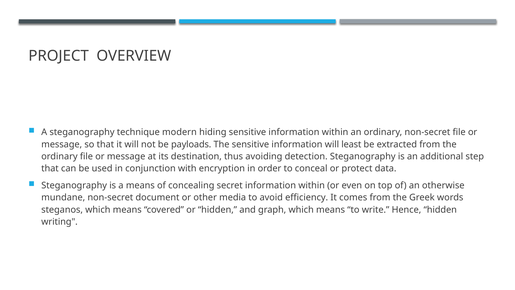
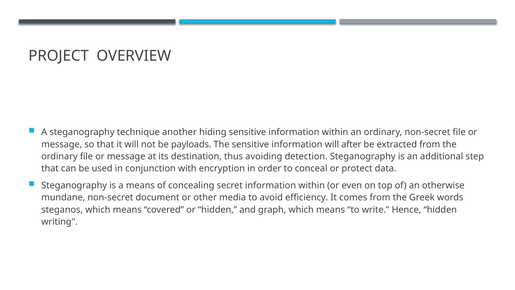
modern: modern -> another (179, 132)
least: least -> after (351, 144)
